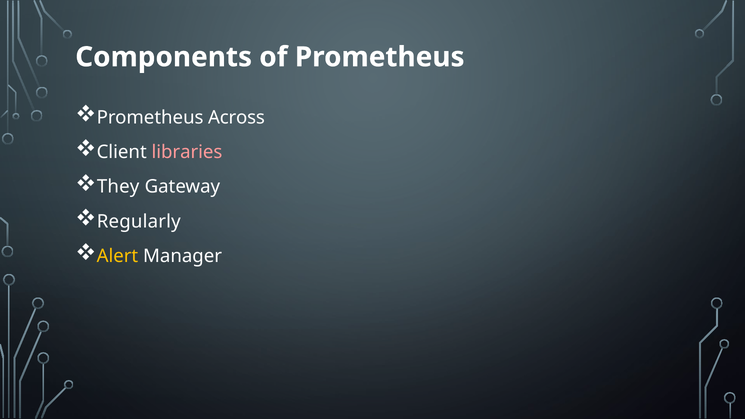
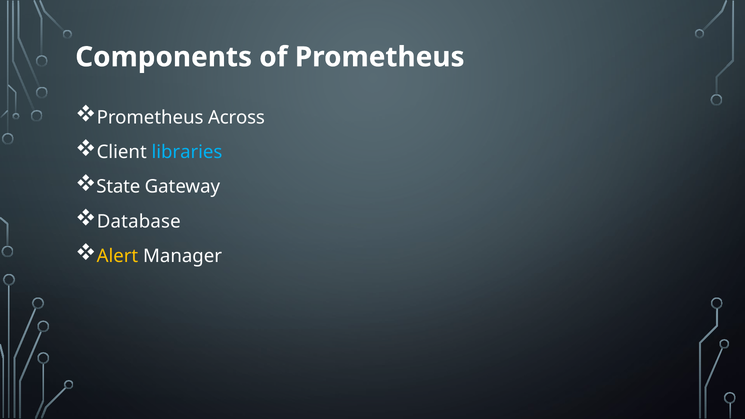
libraries colour: pink -> light blue (187, 152)
They: They -> State (118, 187)
Regularly: Regularly -> Database (139, 221)
